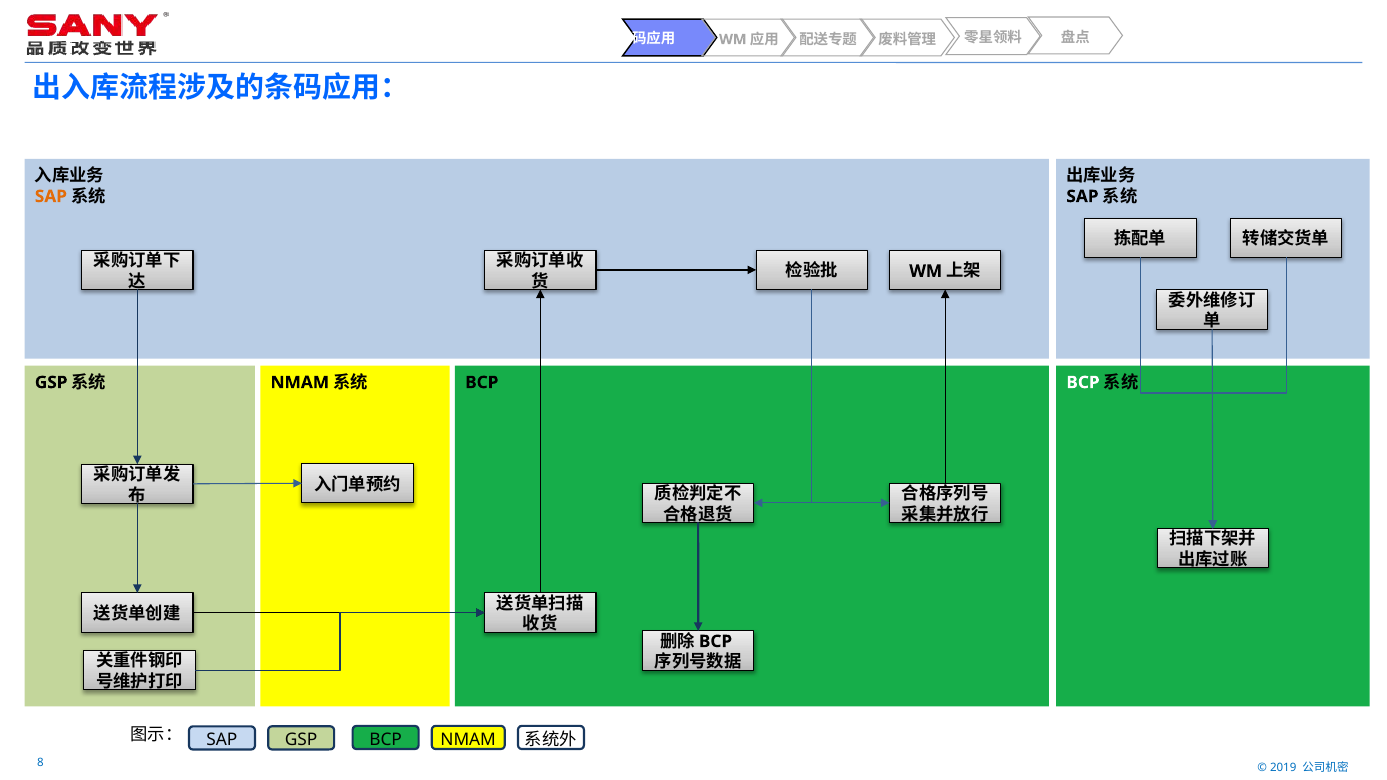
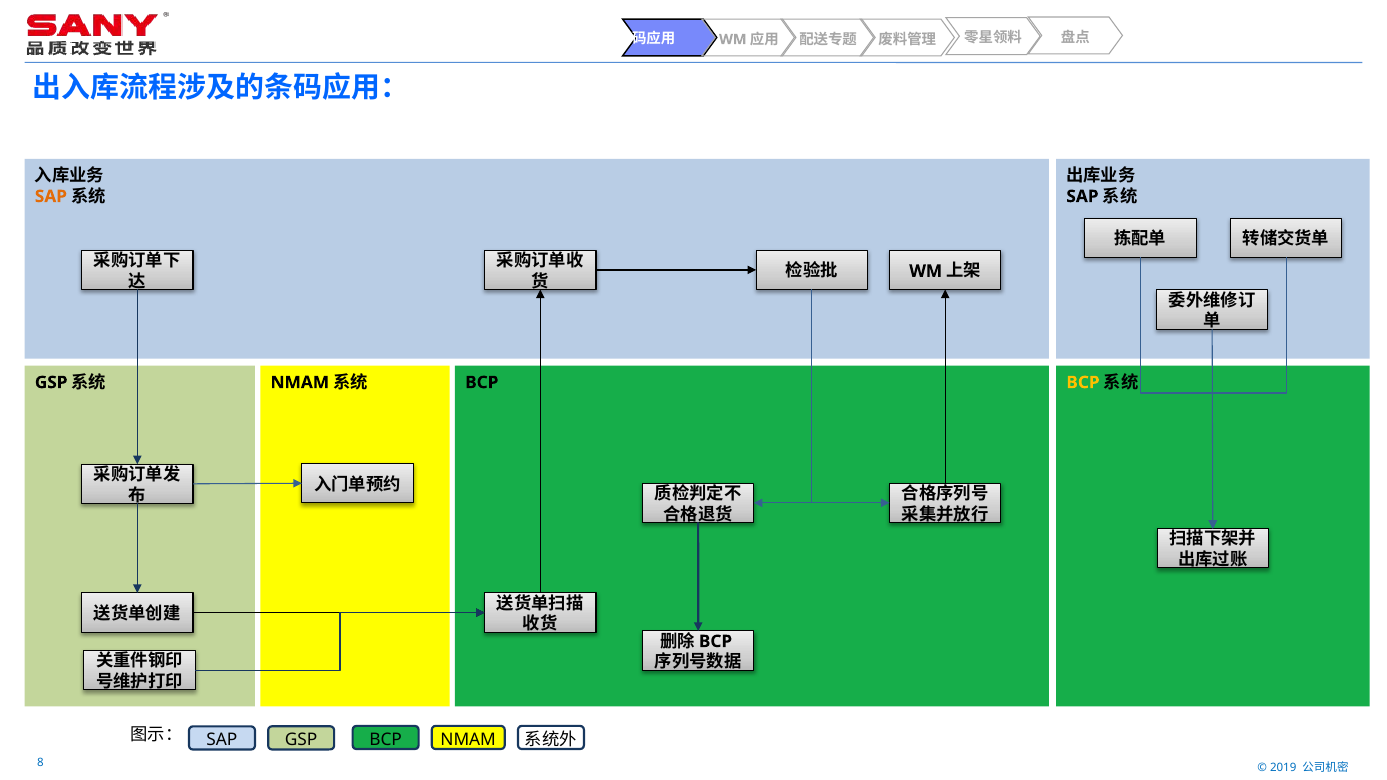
BCP colour: white -> yellow (1083, 383)
